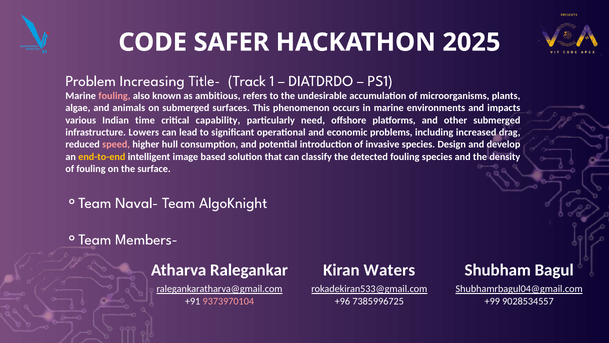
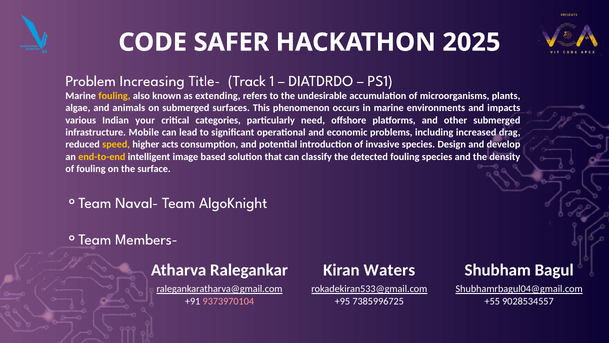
fouling colour: pink -> yellow (114, 96)
ambitious: ambitious -> extending (218, 96)
time: time -> your (145, 120)
capability: capability -> categories (218, 120)
Lowers: Lowers -> Mobile (144, 132)
speed colour: pink -> yellow (116, 144)
hull: hull -> acts (170, 144)
+96: +96 -> +95 (342, 301)
+99: +99 -> +55 (492, 301)
